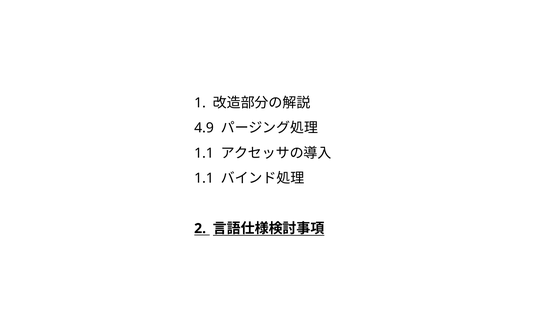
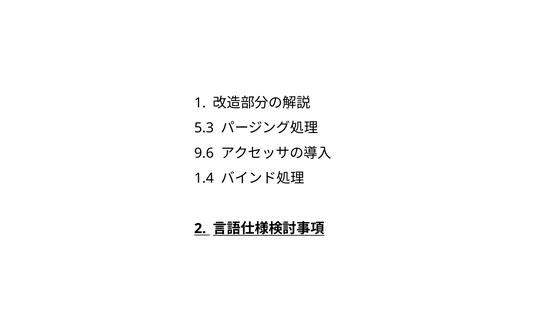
4.9: 4.9 -> 5.3 (204, 128)
1.1: 1.1 -> 9.6 (204, 153)
1.1: 1.1 -> 1.4 (204, 178)
